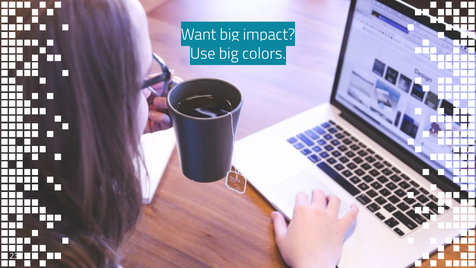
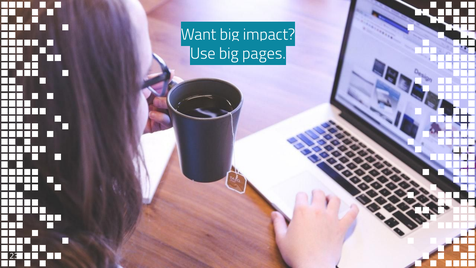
colors: colors -> pages (264, 54)
